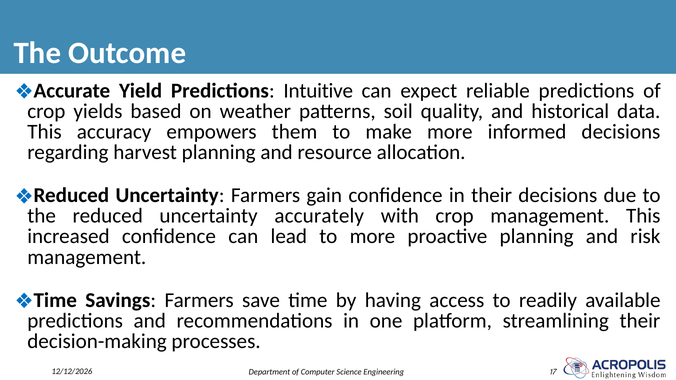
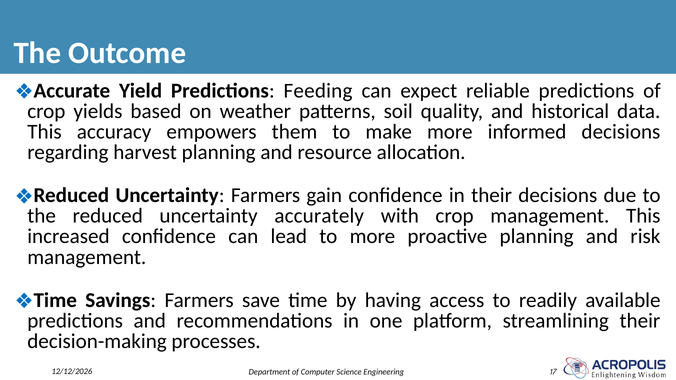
Intuitive: Intuitive -> Feeding (318, 91)
